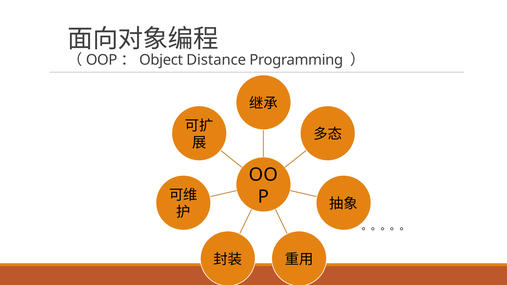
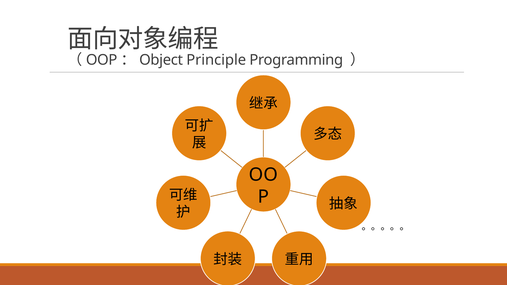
Distance: Distance -> Principle (216, 60)
